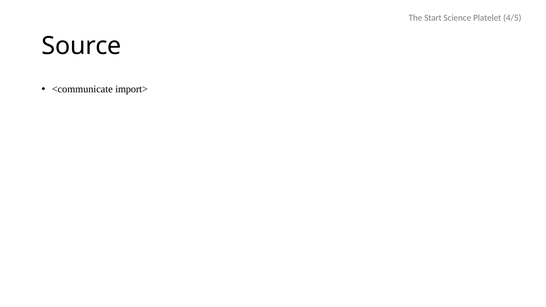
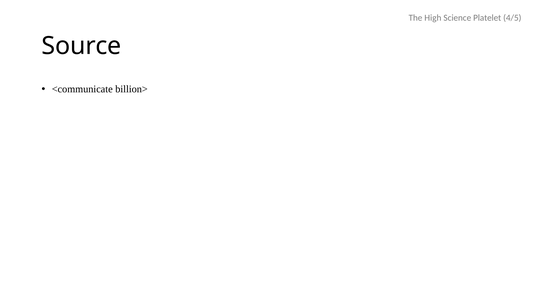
Start: Start -> High (433, 18)
import>: import> -> billion> (131, 89)
